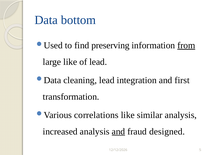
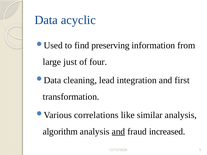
bottom: bottom -> acyclic (78, 20)
from underline: present -> none (186, 45)
large like: like -> just (70, 62)
of lead: lead -> four (98, 62)
increased: increased -> algorithm (60, 132)
designed: designed -> increased (167, 132)
